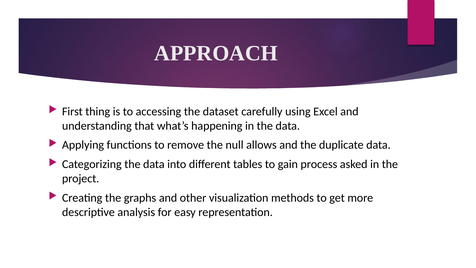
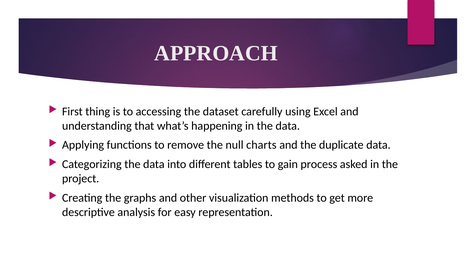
allows: allows -> charts (261, 145)
